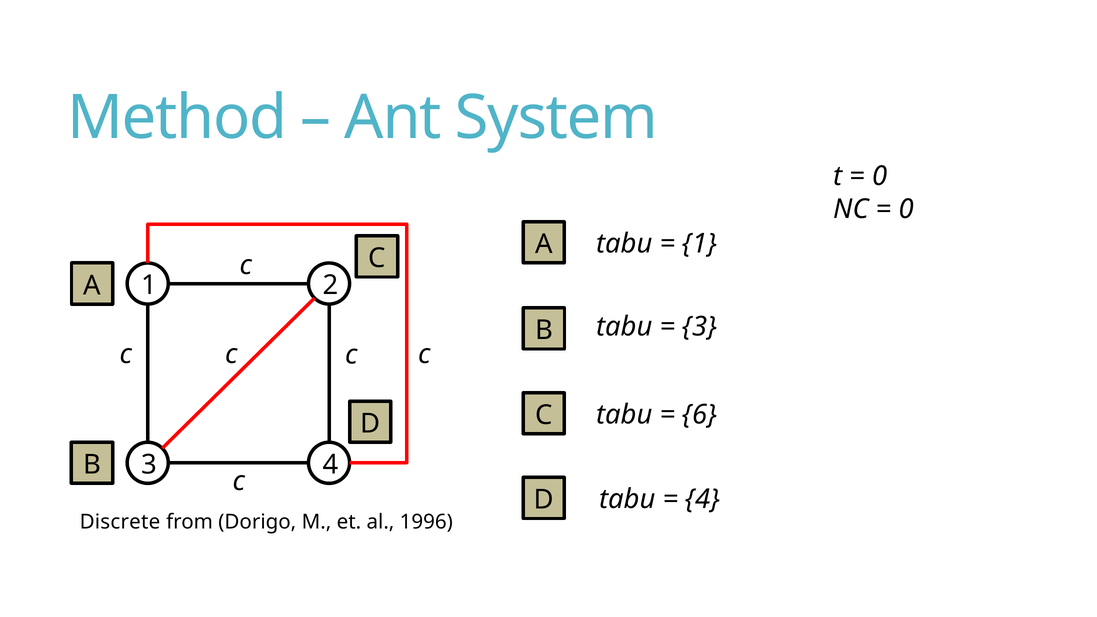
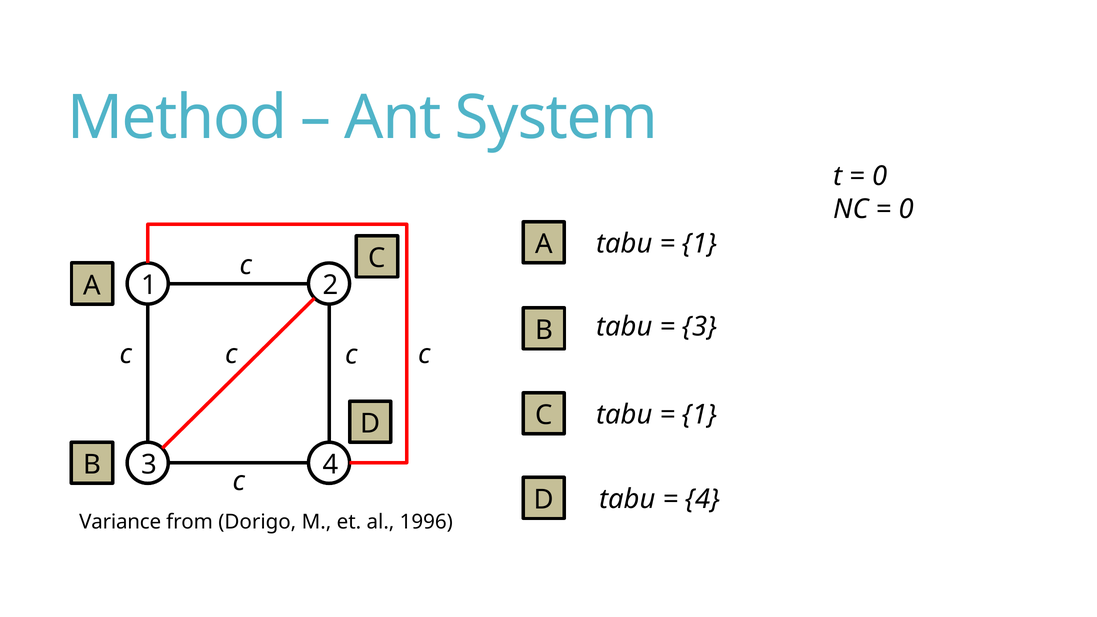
6: 6 -> 1 (700, 415)
Discrete: Discrete -> Variance (120, 522)
